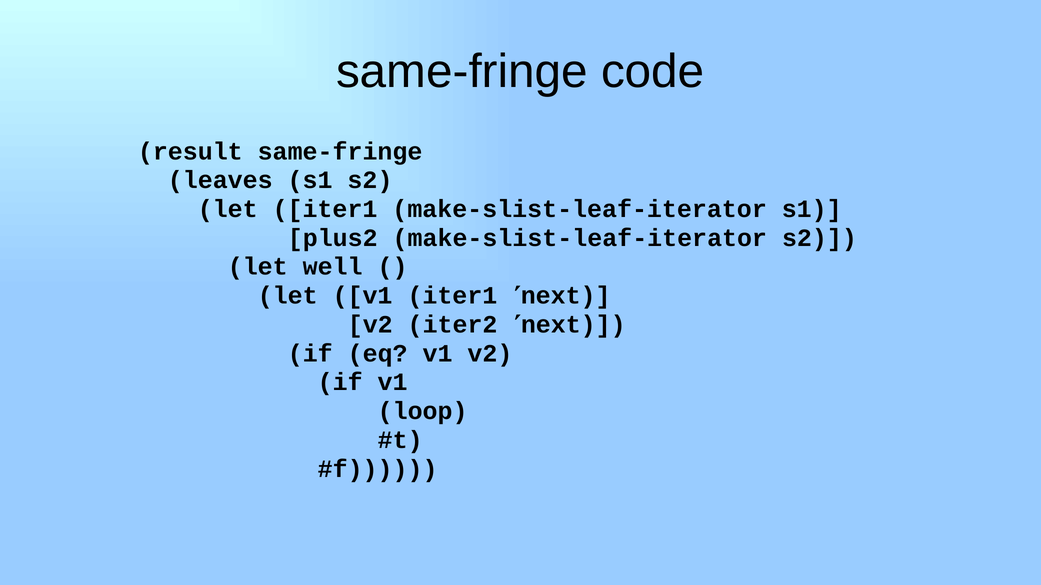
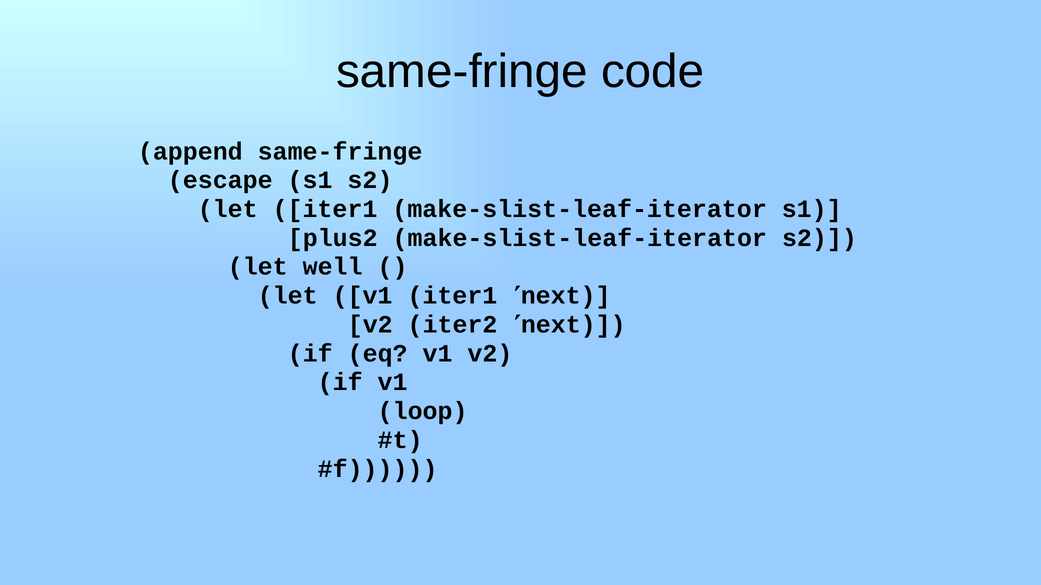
result: result -> append (190, 151)
leaves: leaves -> escape (220, 180)
